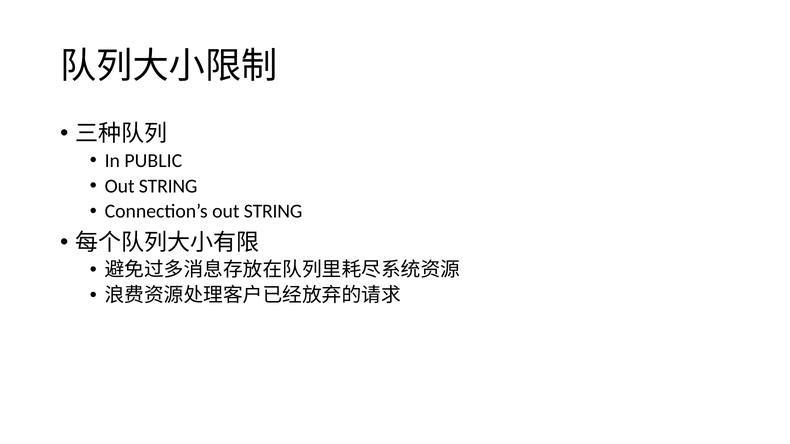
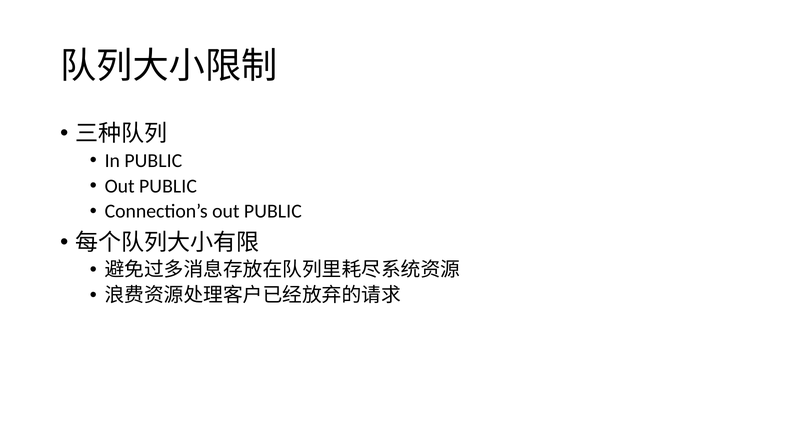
STRING: STRING -> PUBLIC (168, 186)
Connection’s out STRING: STRING -> PUBLIC (273, 212)
